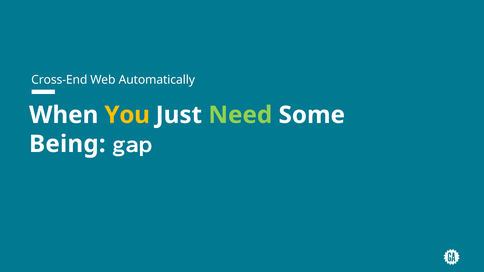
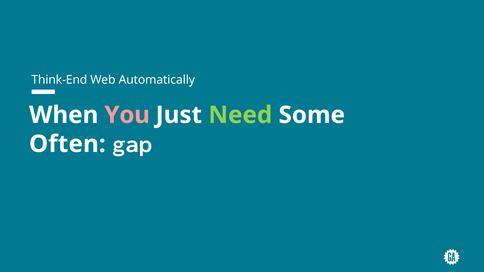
Cross-End: Cross-End -> Think-End (59, 80)
You colour: yellow -> pink (127, 115)
Being: Being -> Often (67, 144)
